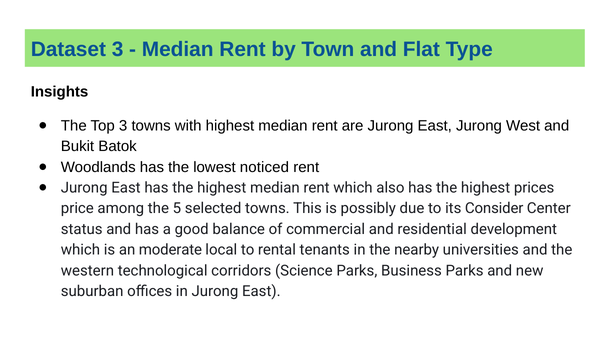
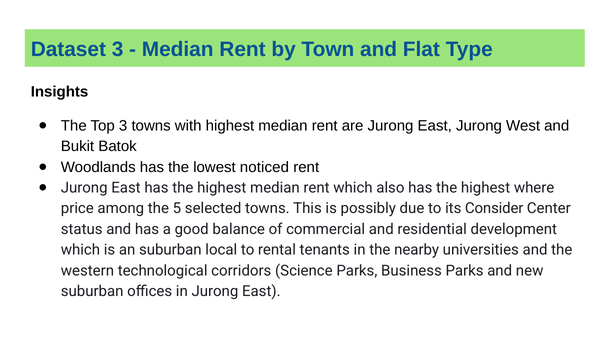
prices: prices -> where (534, 188)
an moderate: moderate -> suburban (170, 250)
